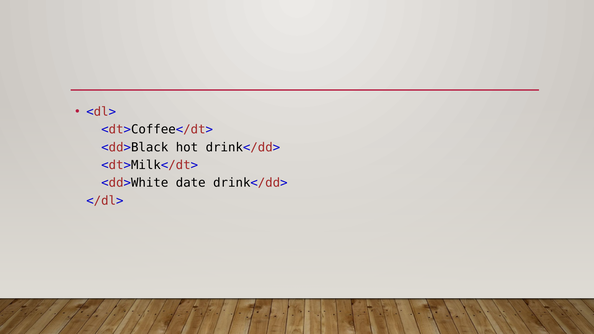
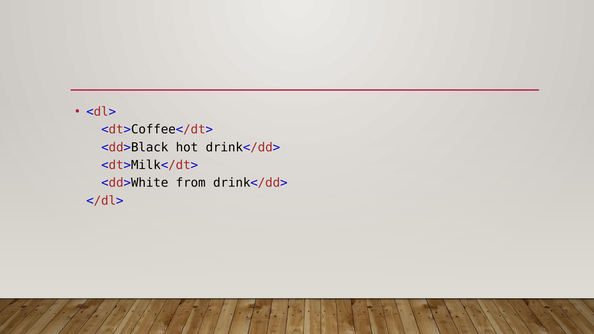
date: date -> from (191, 183)
